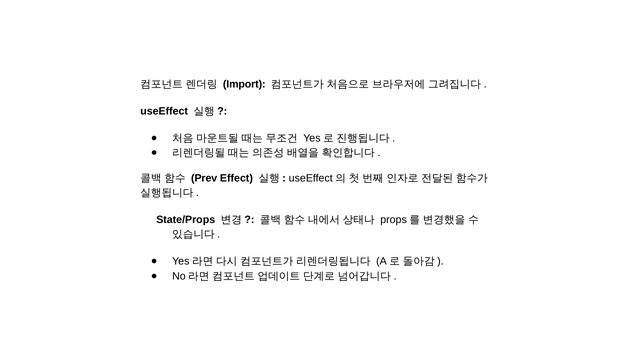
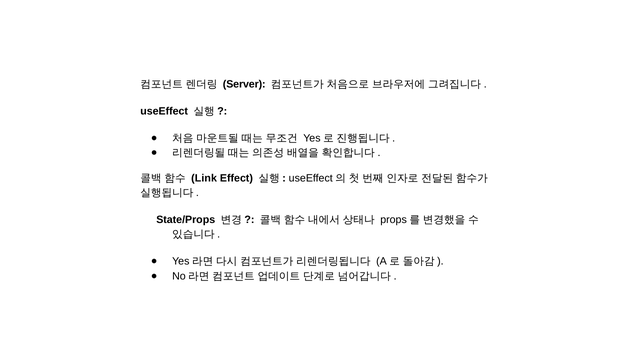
Import: Import -> Server (244, 84)
Prev: Prev -> Link (204, 178)
